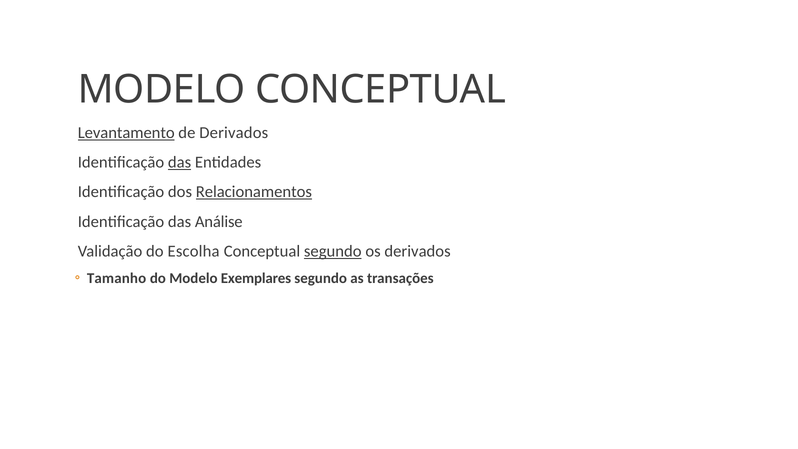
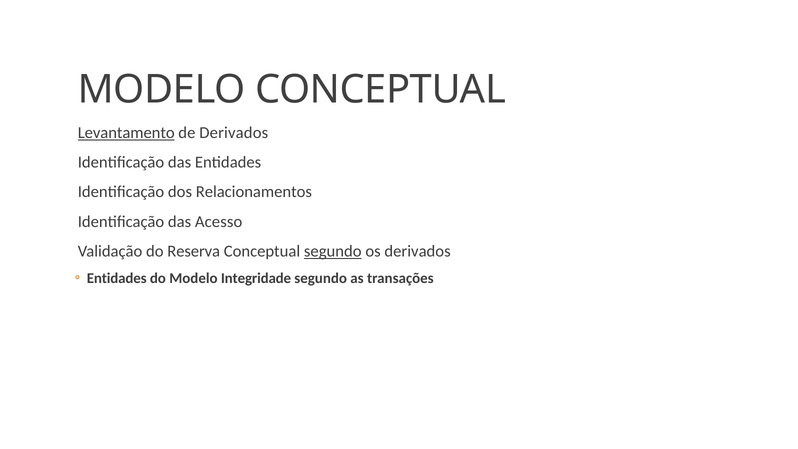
das underline: present -> none (180, 162)
Relacionamentos underline: present -> none (254, 192)
Análise: Análise -> Acesso (219, 221)
Escolha: Escolha -> Reserva (194, 251)
Tamanho: Tamanho -> Entidades (117, 278)
Exemplares: Exemplares -> Integridade (256, 278)
